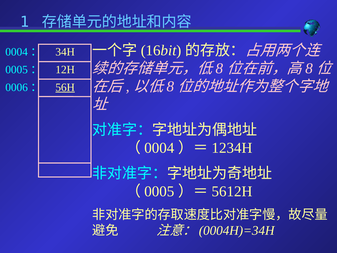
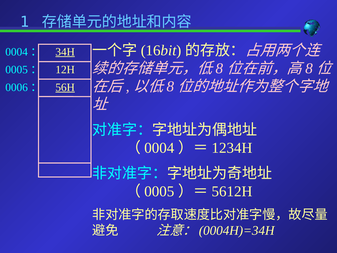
34H underline: none -> present (65, 52)
